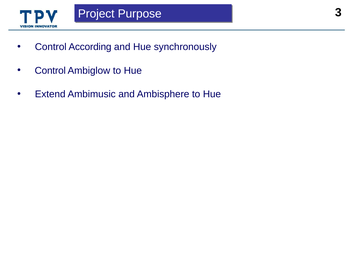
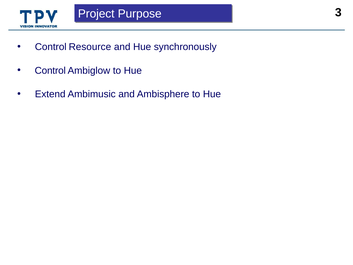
According: According -> Resource (90, 47)
